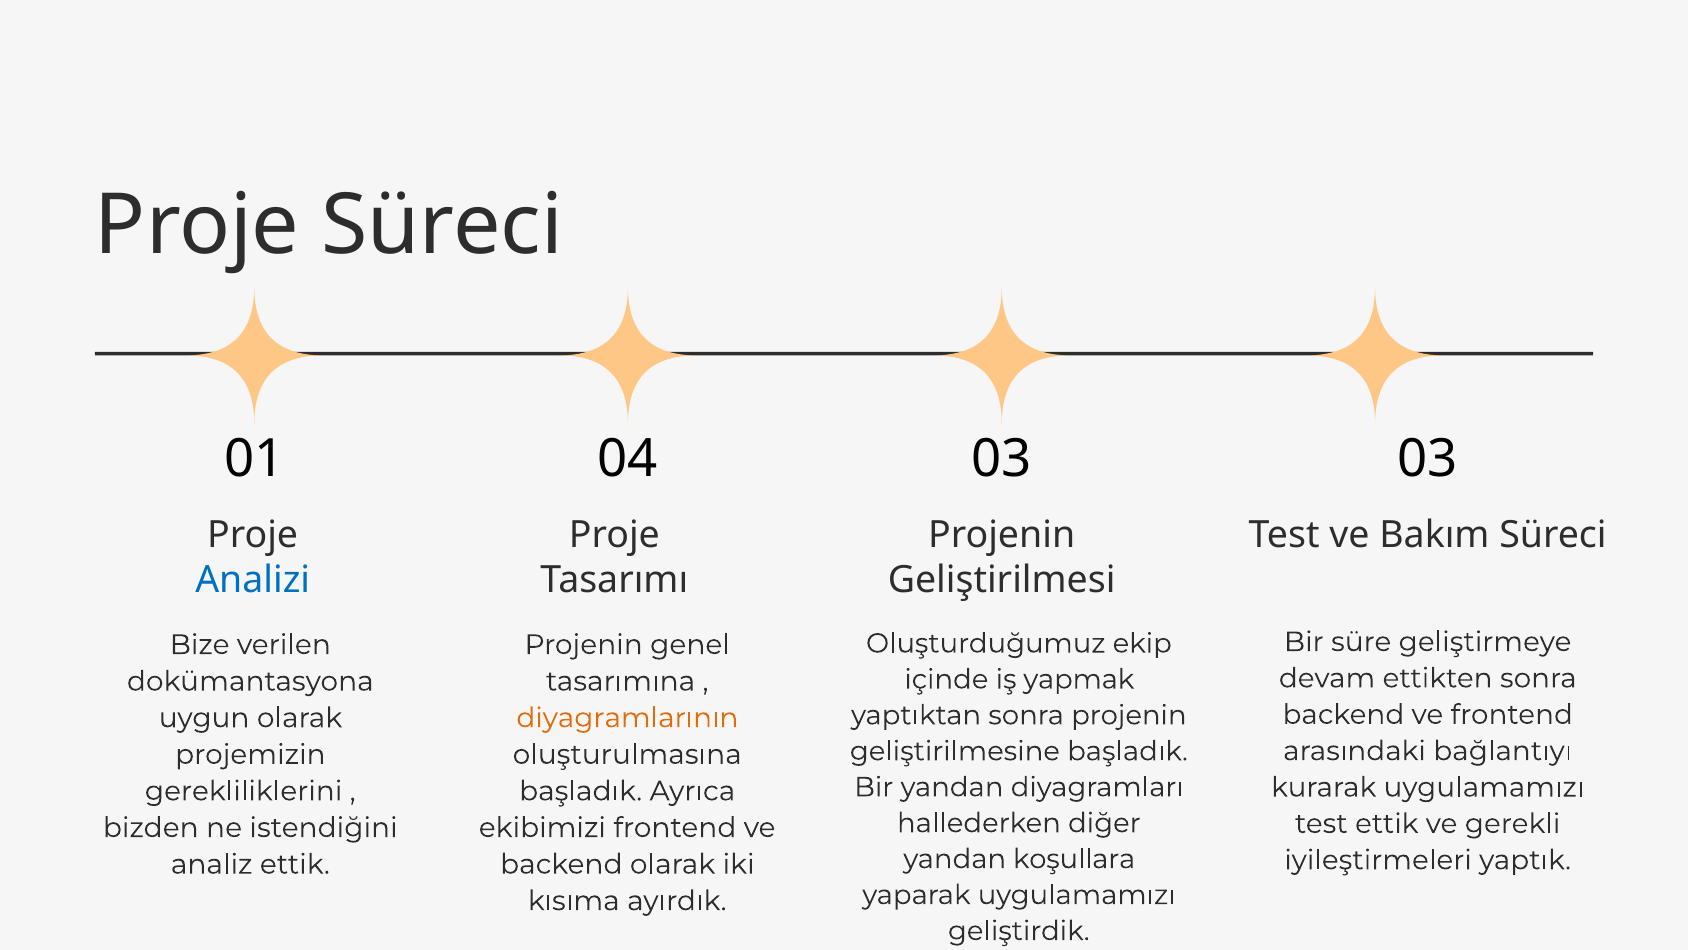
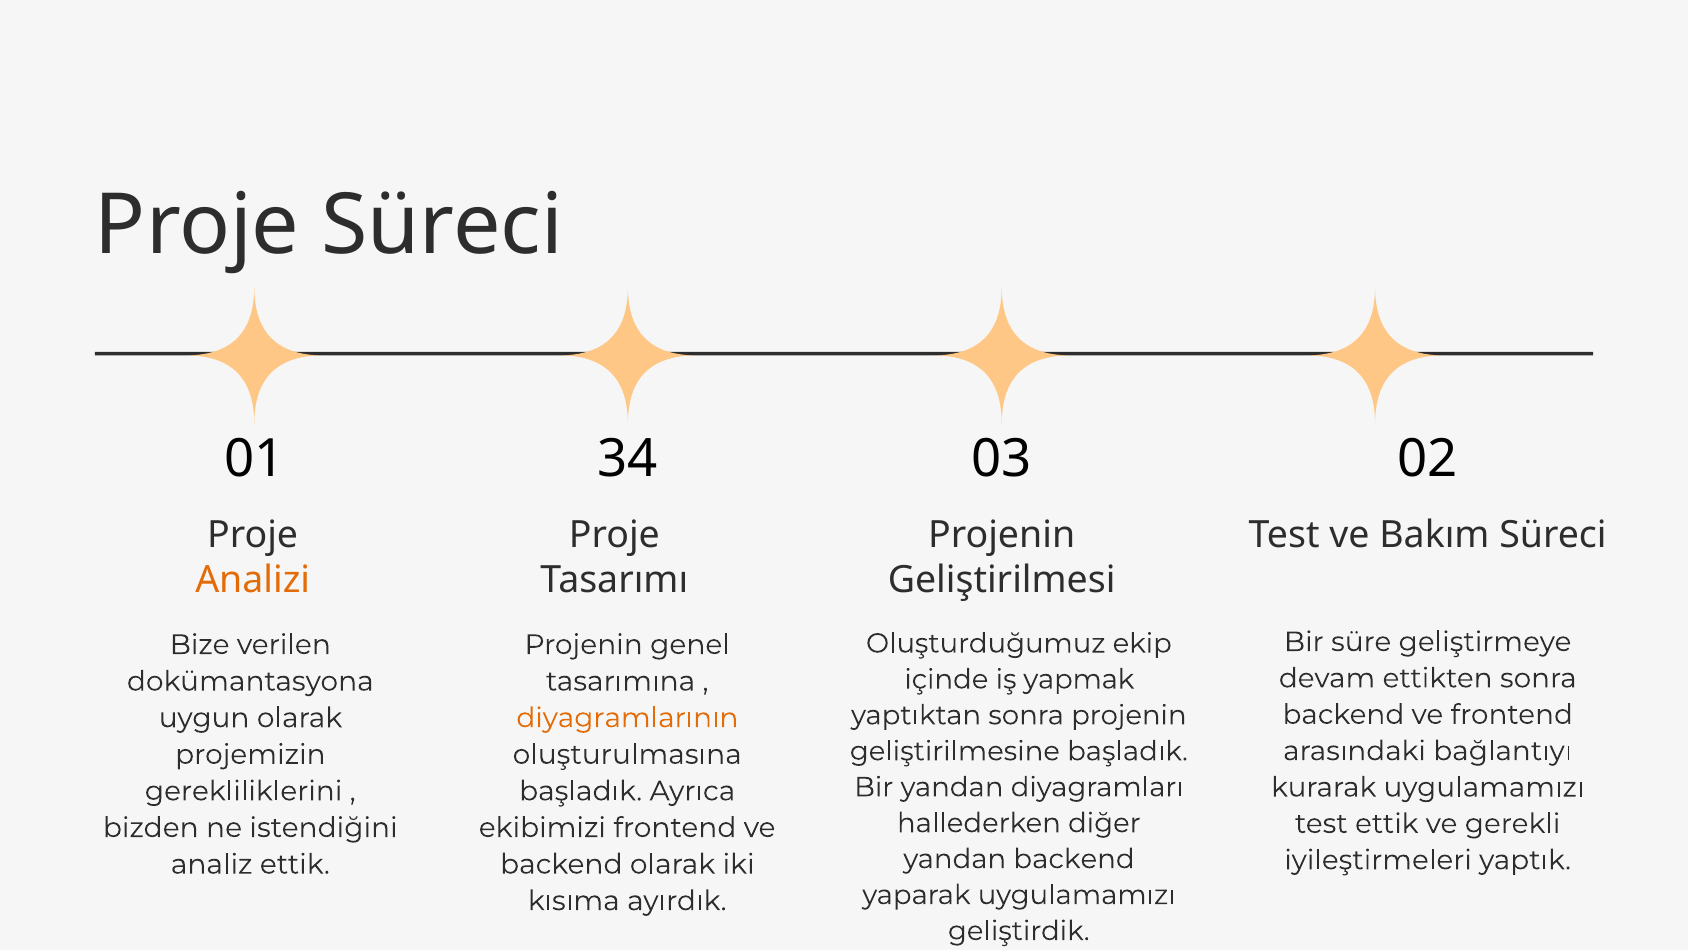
04: 04 -> 34 (628, 459)
03 03: 03 -> 02 (1428, 459)
Analizi colour: blue -> orange (253, 580)
yandan koşullara: koşullara -> backend (1074, 859)
